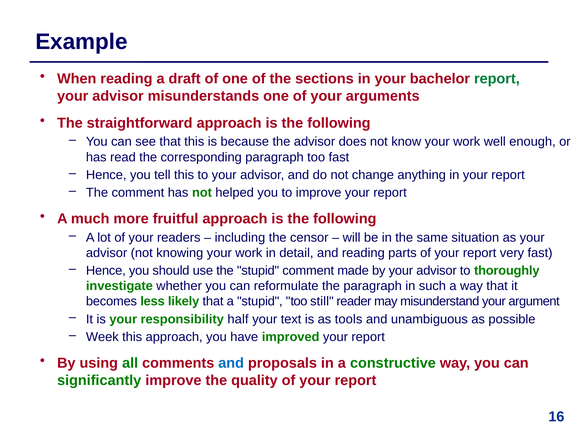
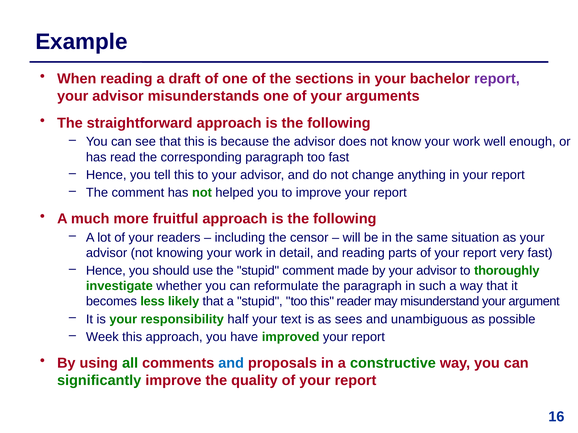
report colour: green -> purple (497, 79)
too still: still -> this (322, 302)
tools: tools -> sees (349, 320)
